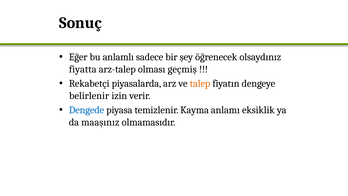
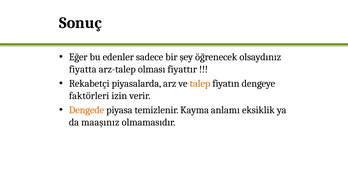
anlamlı: anlamlı -> edenler (118, 57)
geçmiş: geçmiş -> fiyattır (182, 69)
belirlenir: belirlenir -> faktörleri (89, 96)
Dengede colour: blue -> orange (87, 110)
